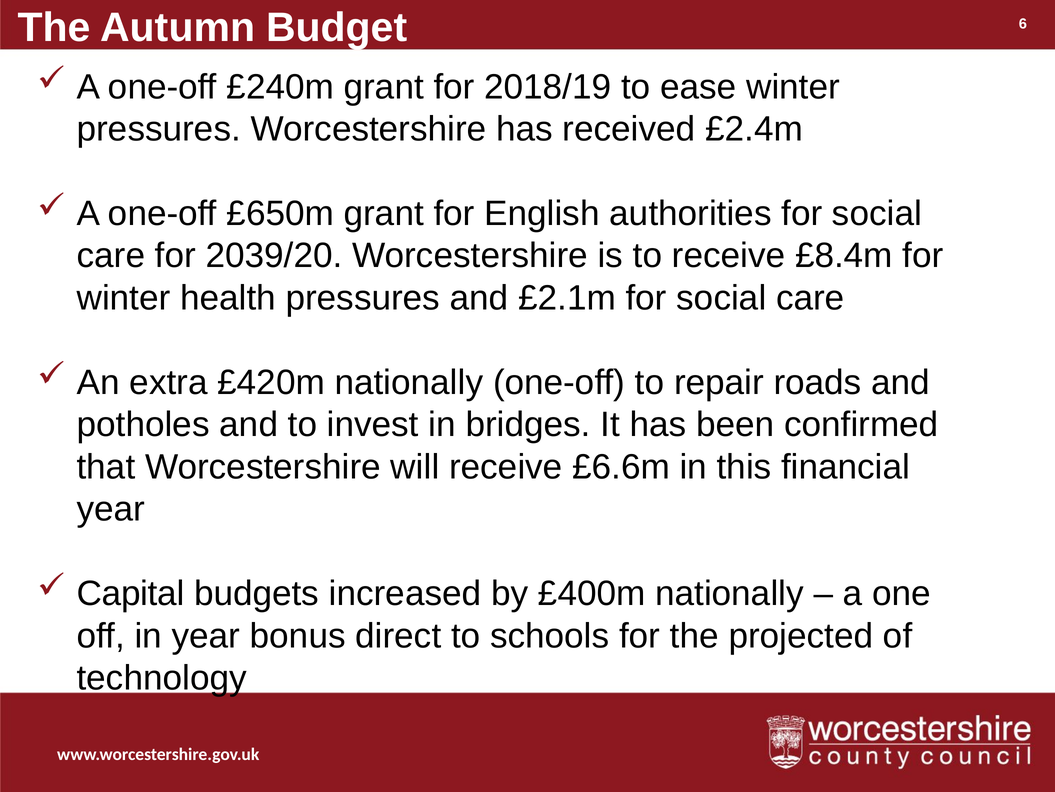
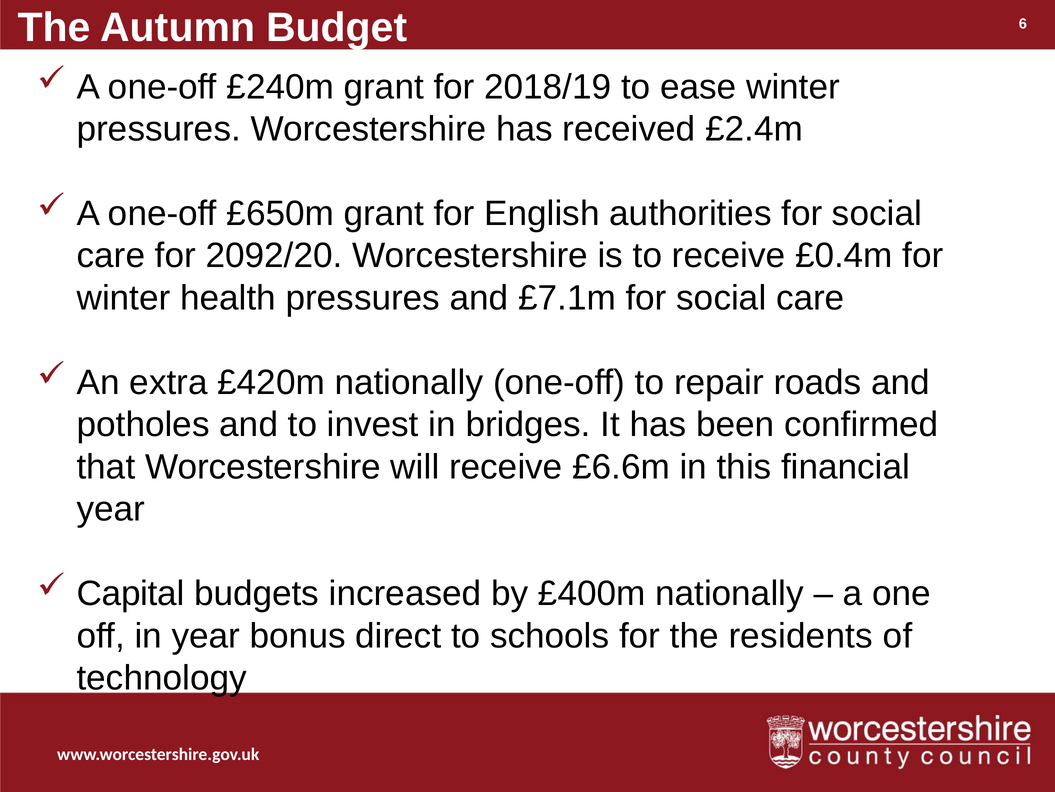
2039/20: 2039/20 -> 2092/20 (274, 256)
£8.4m: £8.4m -> £0.4m (844, 256)
£2.1m: £2.1m -> £7.1m (567, 298)
projected: projected -> residents (801, 635)
